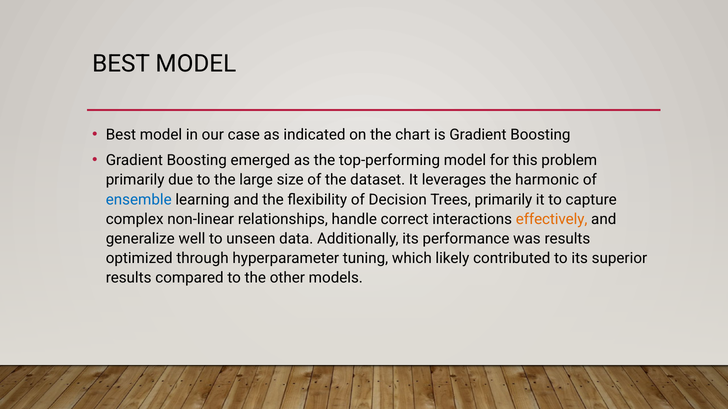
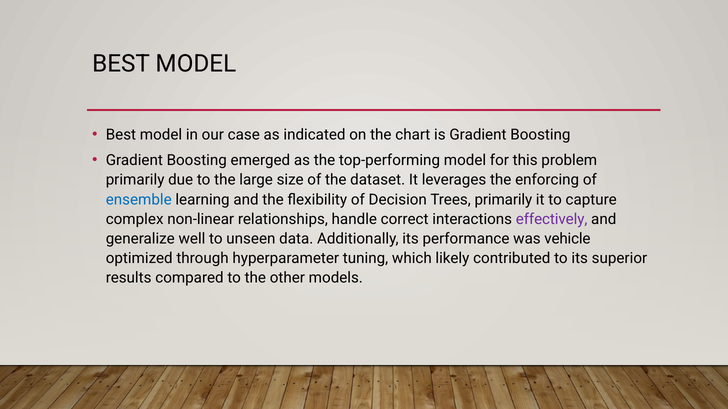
harmonic: harmonic -> enforcing (547, 180)
effectively colour: orange -> purple (552, 219)
was results: results -> vehicle (567, 239)
